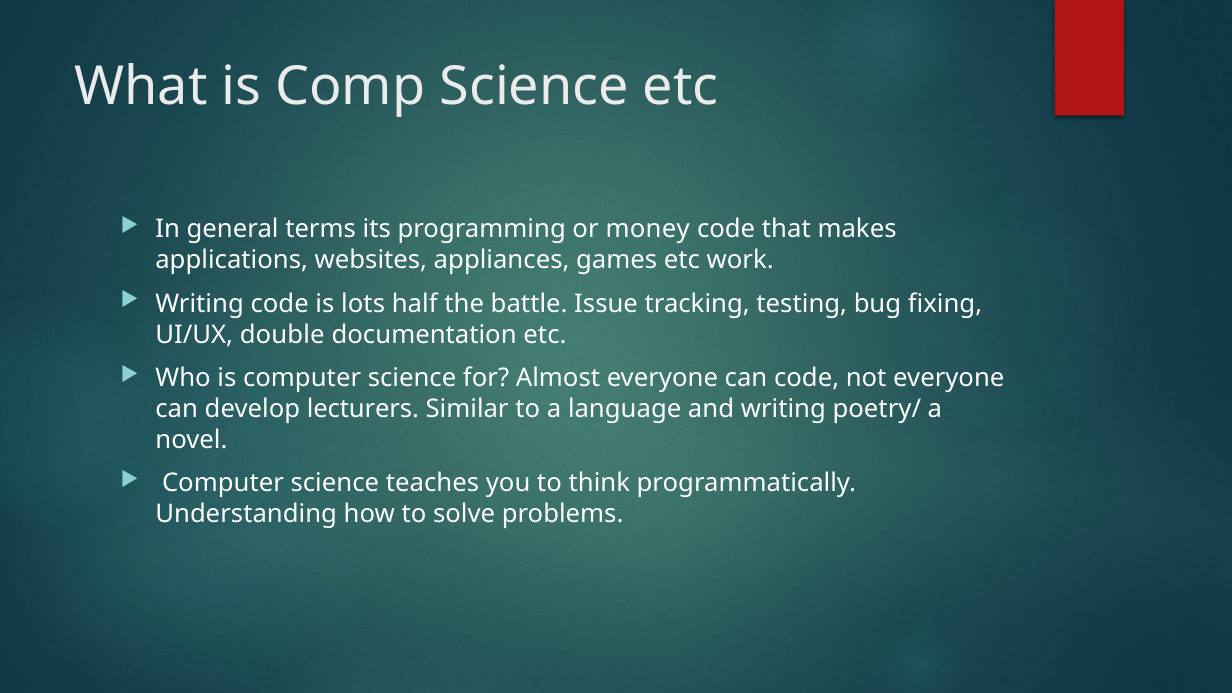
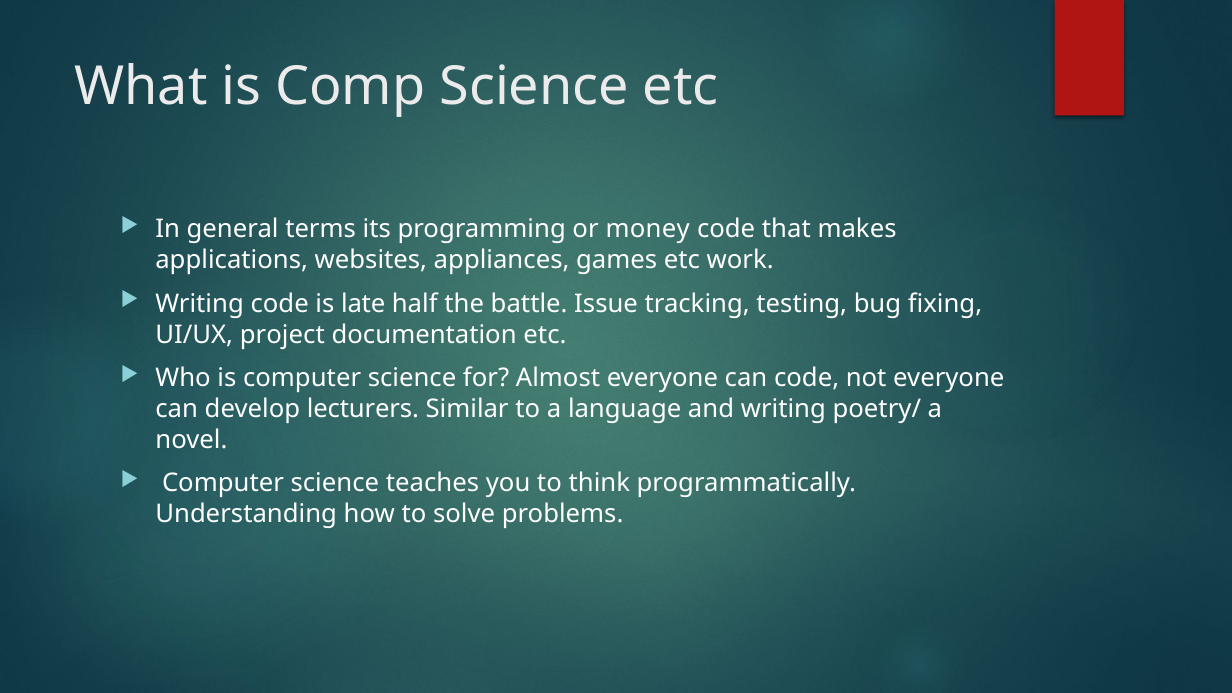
lots: lots -> late (363, 304)
double: double -> project (282, 335)
